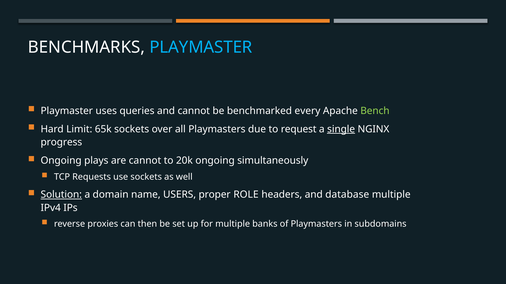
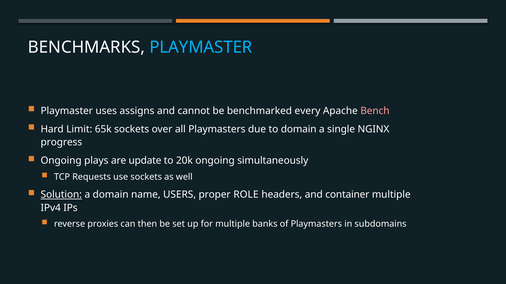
queries: queries -> assigns (137, 111)
Bench colour: light green -> pink (375, 111)
to request: request -> domain (299, 129)
single underline: present -> none (341, 129)
are cannot: cannot -> update (145, 161)
database: database -> container (347, 195)
